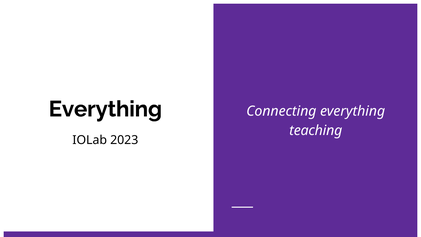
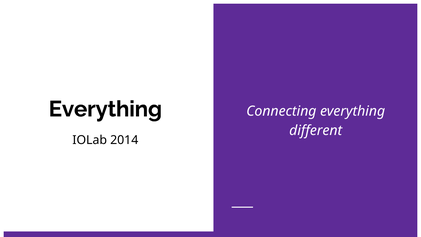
teaching: teaching -> different (316, 130)
2023: 2023 -> 2014 (124, 140)
